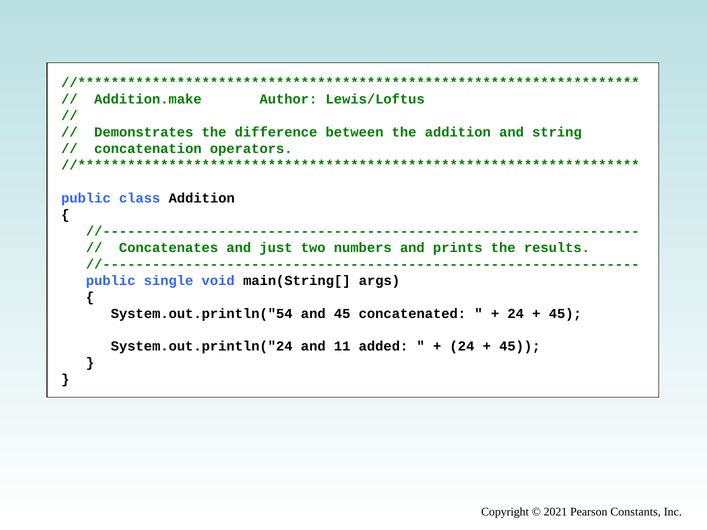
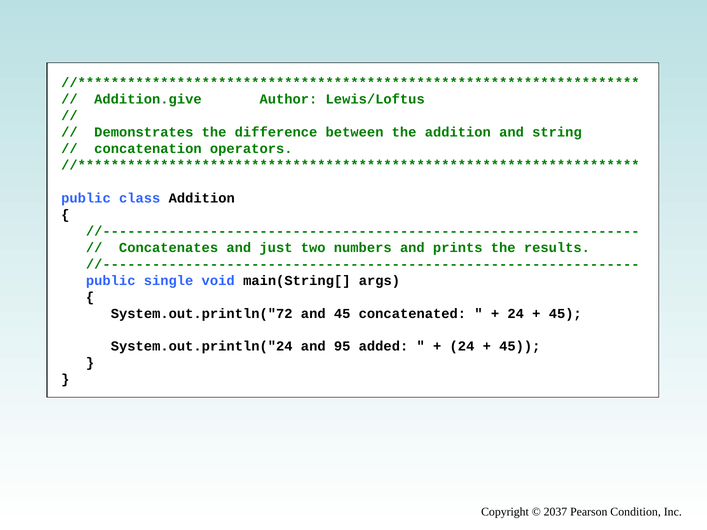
Addition.make: Addition.make -> Addition.give (148, 99)
System.out.println("54: System.out.println("54 -> System.out.println("72 (202, 314)
11: 11 -> 95 (342, 347)
2021: 2021 -> 2037 (555, 512)
Constants: Constants -> Condition (636, 512)
